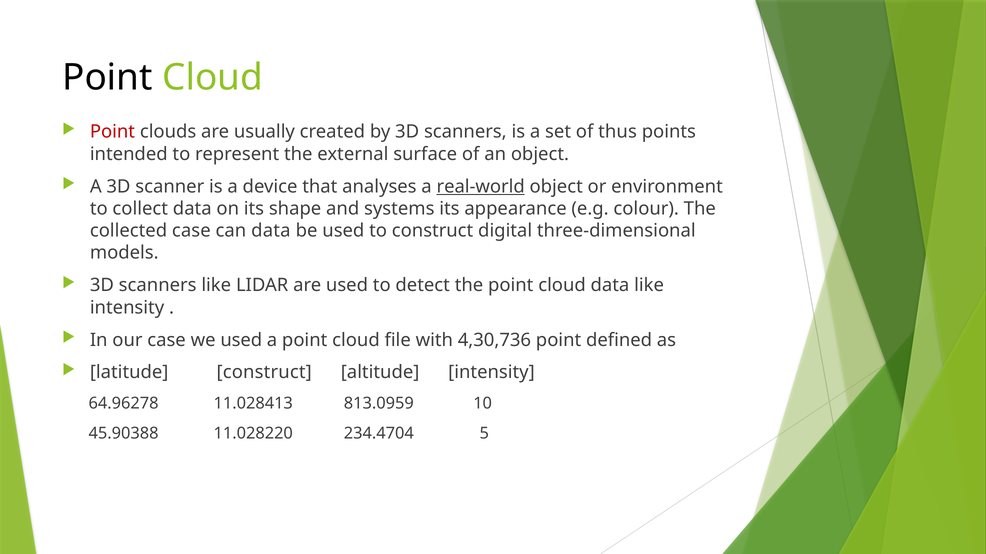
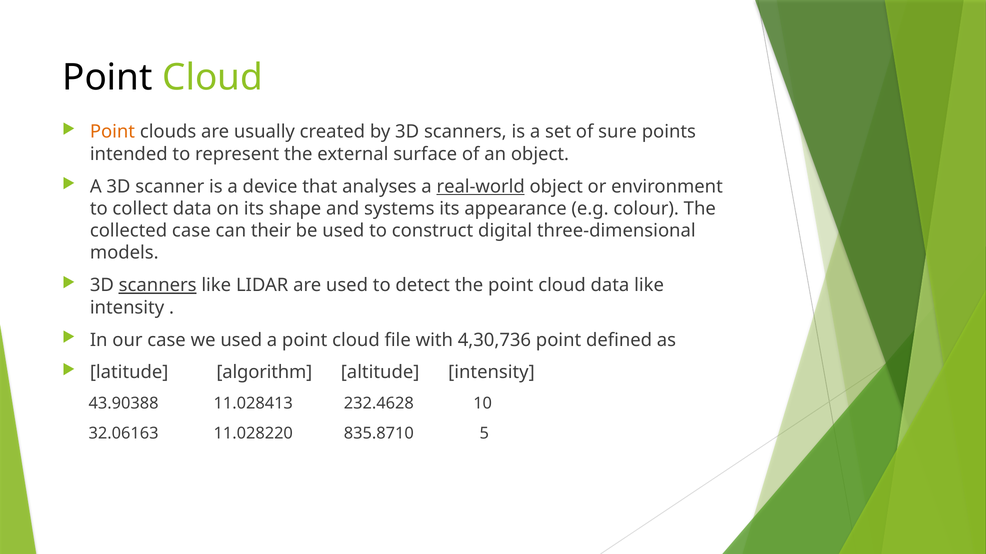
Point colour: red -> orange (112, 132)
thus: thus -> sure (617, 132)
can data: data -> their (271, 231)
scanners underline: none -> present (158, 286)
latitude construct: construct -> algorithm (264, 373)
64.96278: 64.96278 -> 43.90388 (124, 404)
813.0959: 813.0959 -> 232.4628 (379, 404)
45.90388: 45.90388 -> 32.06163 (124, 434)
234.4704: 234.4704 -> 835.8710 (379, 434)
